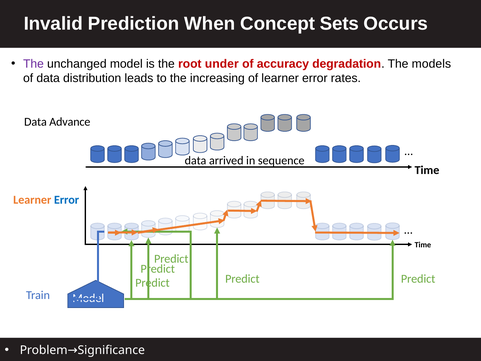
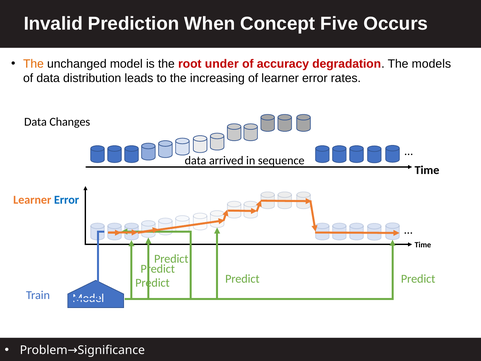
Sets: Sets -> Five (339, 24)
The colour: purple -> orange (33, 64)
Advance: Advance -> Changes (70, 122)
